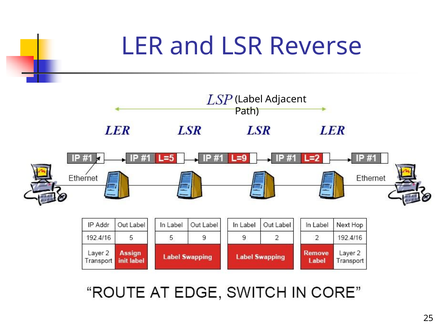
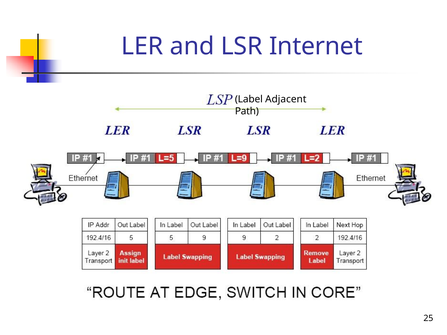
Reverse: Reverse -> Internet (316, 46)
